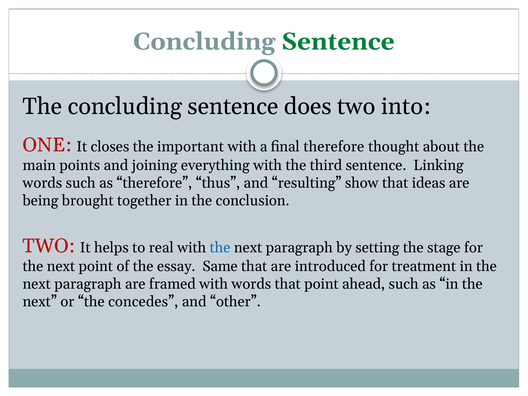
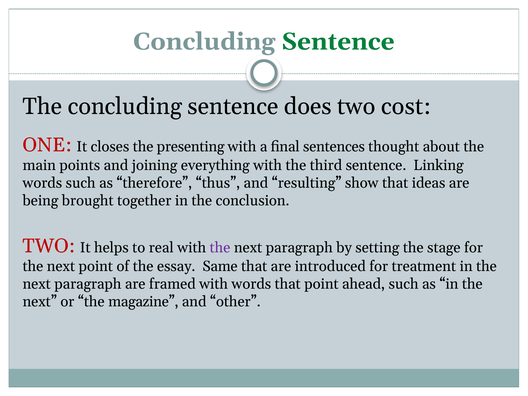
into: into -> cost (406, 107)
important: important -> presenting (191, 147)
final therefore: therefore -> sentences (334, 147)
the colour: blue -> purple (220, 248)
concedes: concedes -> magazine (143, 302)
